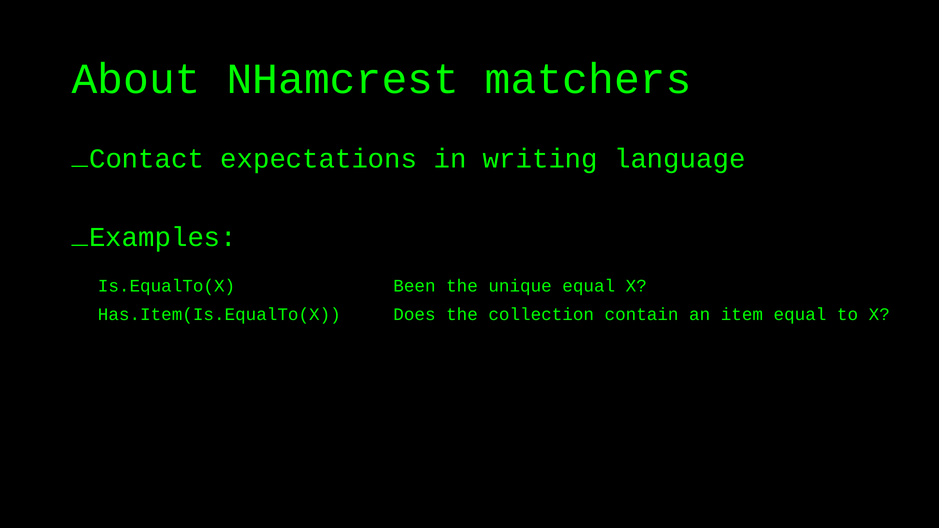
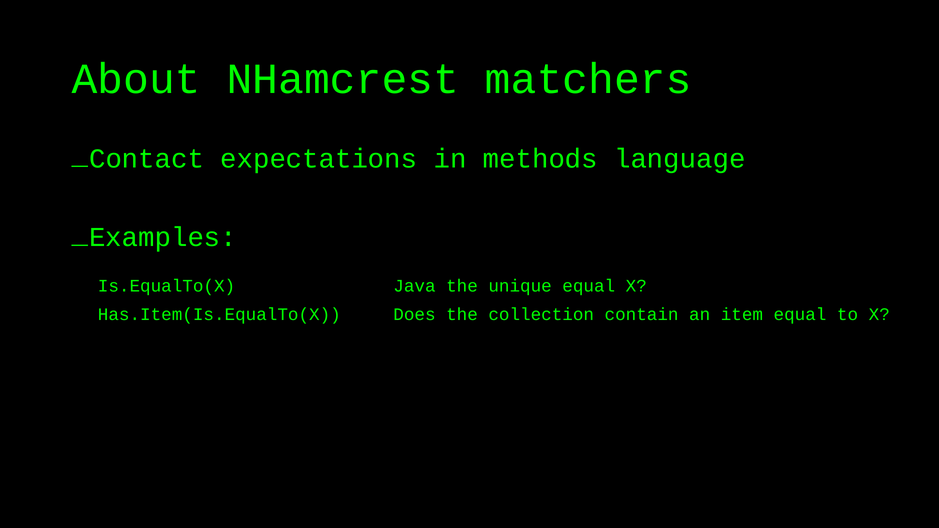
writing: writing -> methods (540, 159)
Been: Been -> Java (414, 286)
